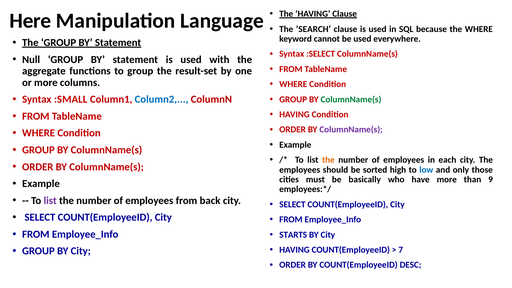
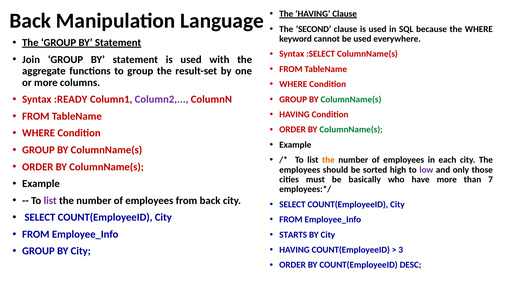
Here: Here -> Back (30, 21)
SEARCH: SEARCH -> SECOND (314, 29)
Null: Null -> Join (31, 60)
:SMALL: :SMALL -> :READY (71, 99)
Column2 colour: blue -> purple (162, 99)
ColumnName(s colour: purple -> green (351, 130)
low colour: blue -> purple (426, 170)
9: 9 -> 7 (491, 180)
7: 7 -> 3 (401, 250)
